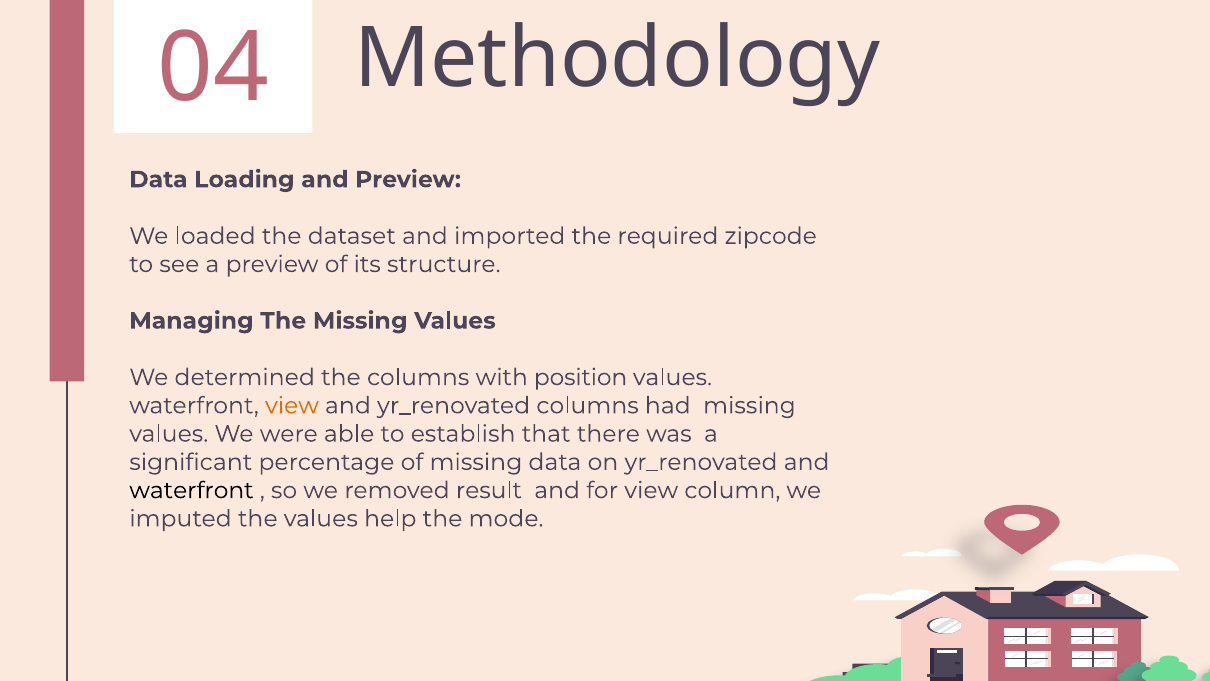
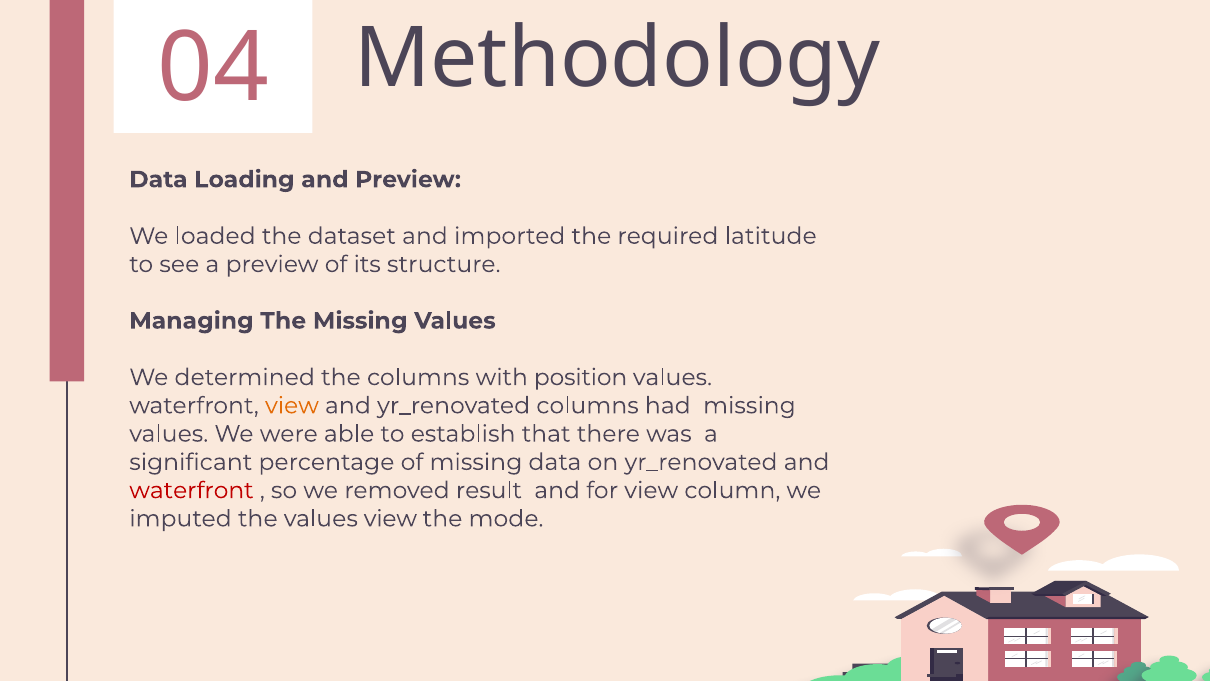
zipcode: zipcode -> latitude (771, 236)
waterfront colour: black -> red (191, 490)
values help: help -> view (390, 518)
